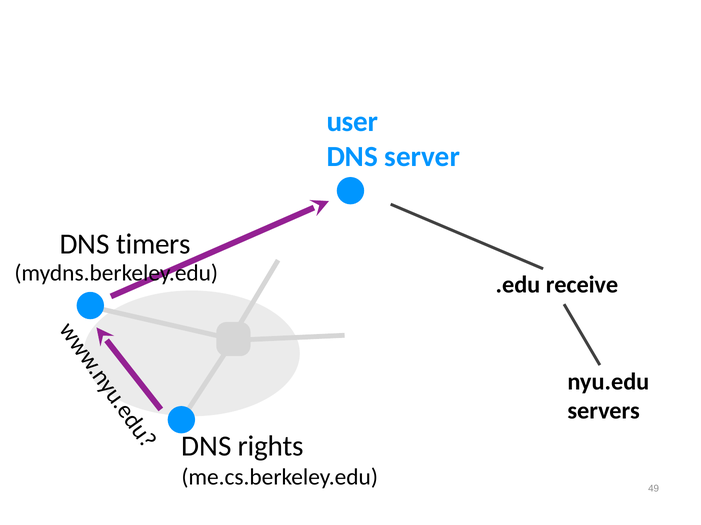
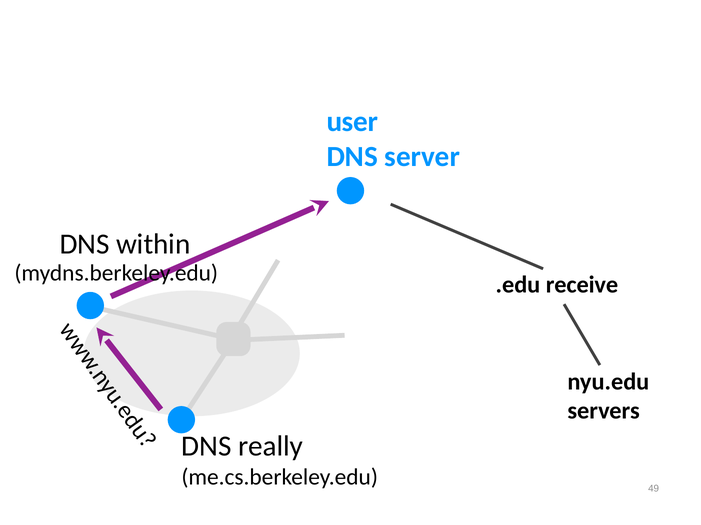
timers: timers -> within (153, 244)
rights: rights -> really (271, 447)
